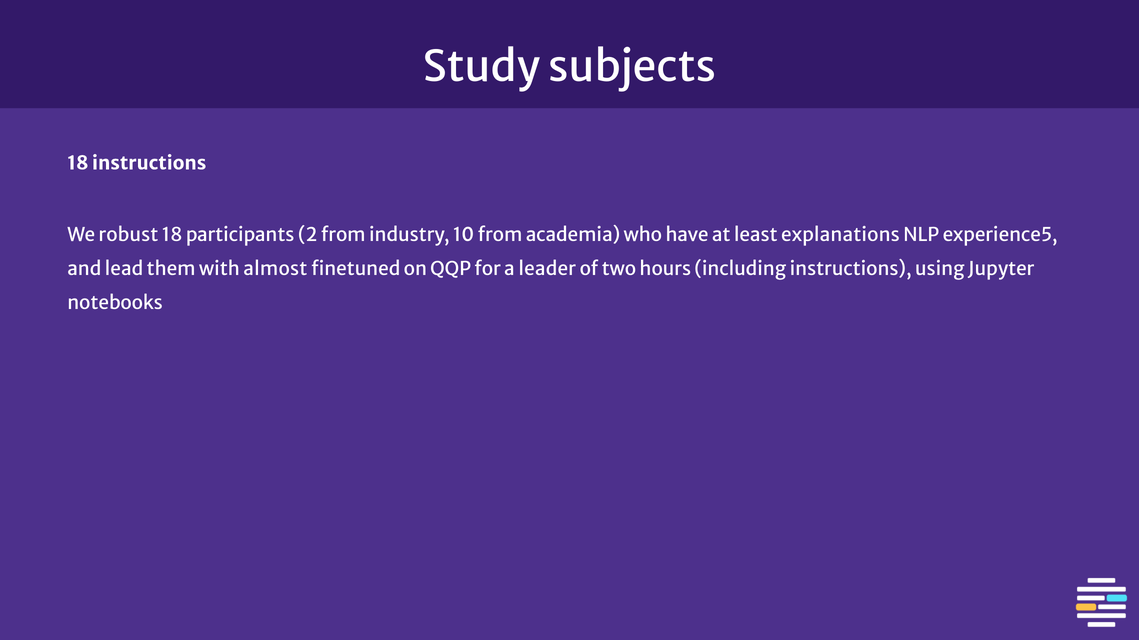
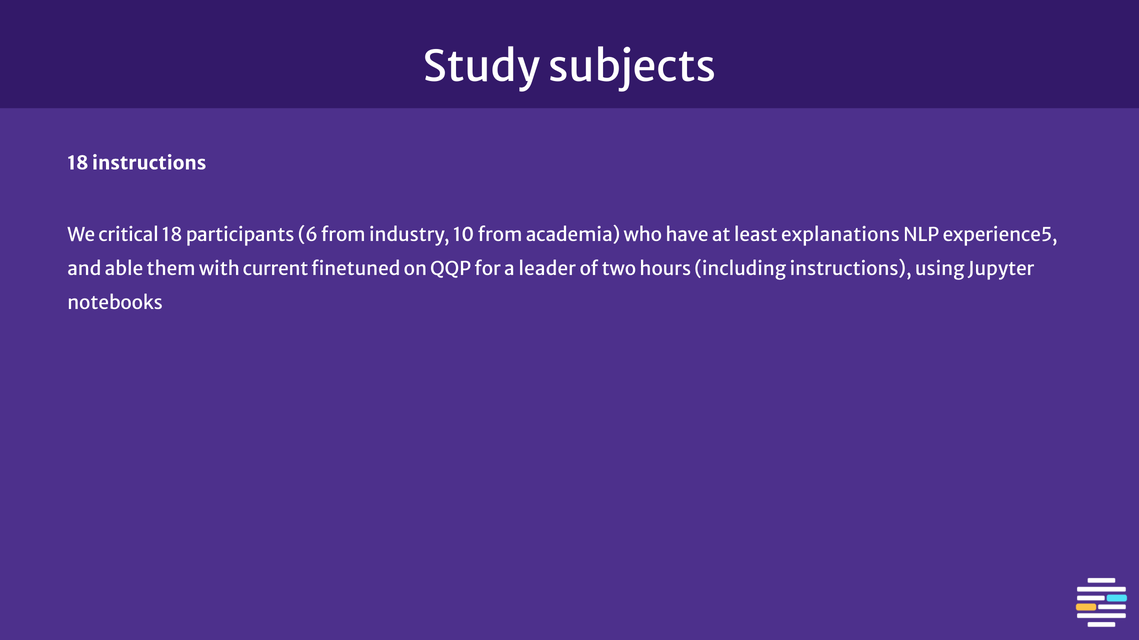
robust: robust -> critical (129, 235)
2: 2 -> 6 (308, 235)
lead: lead -> able (124, 269)
almost: almost -> current (276, 269)
